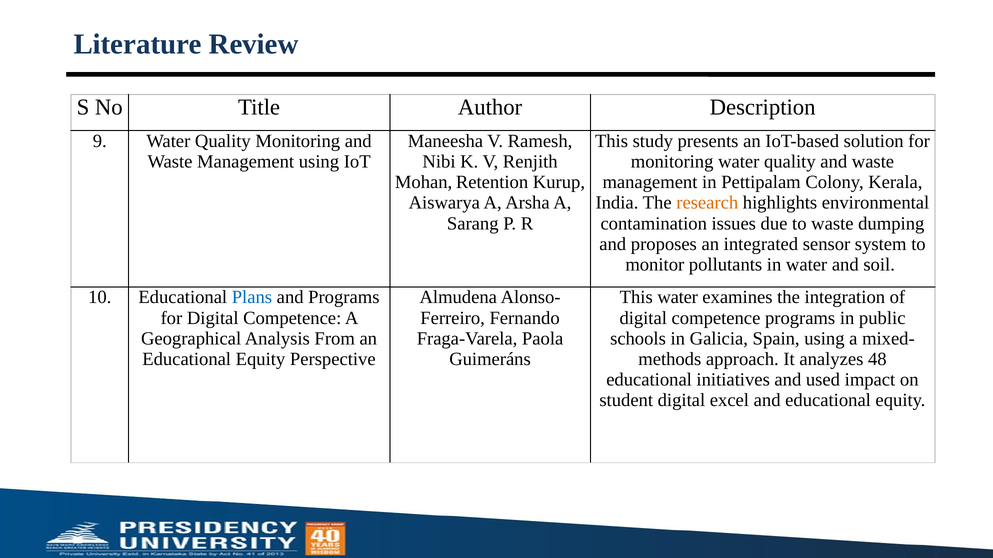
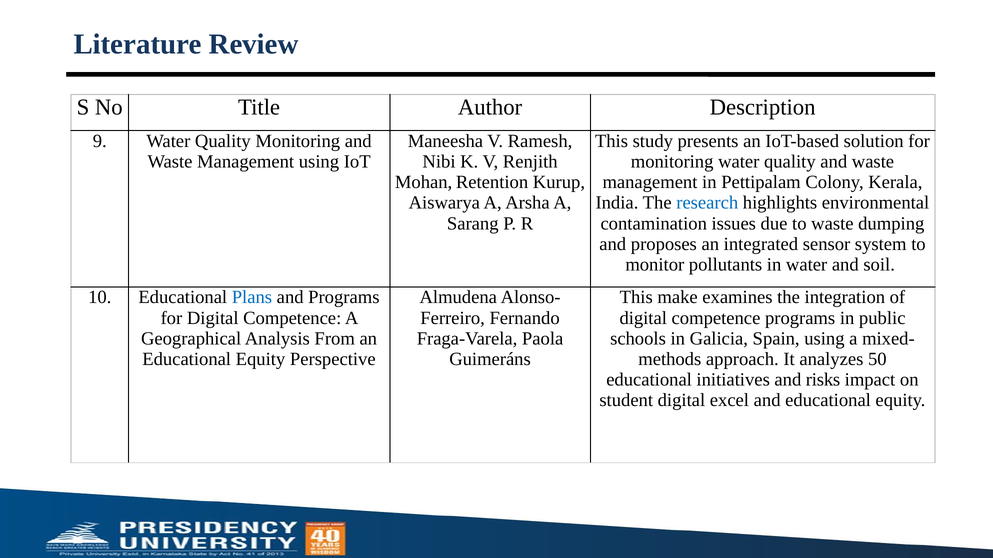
research colour: orange -> blue (707, 203)
This water: water -> make (678, 298)
48: 48 -> 50 (877, 359)
used: used -> risks (823, 380)
